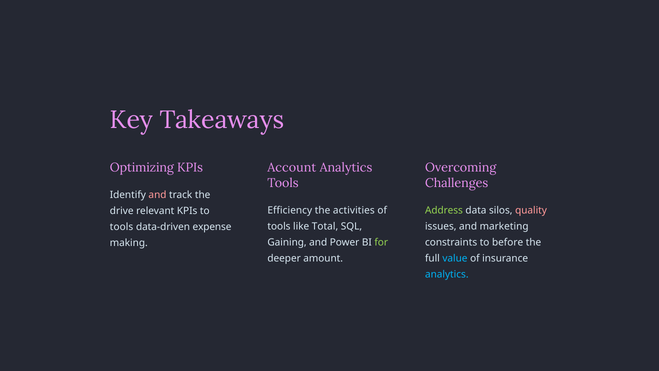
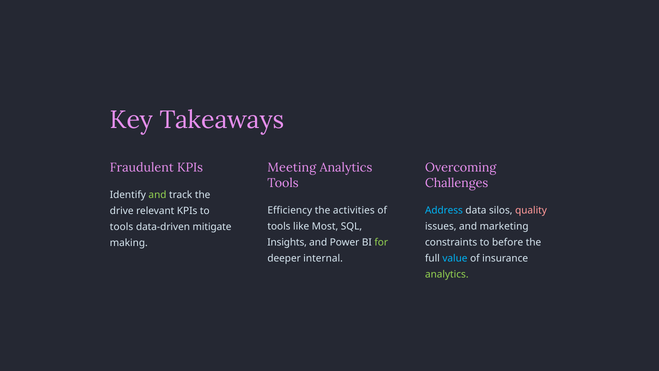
Optimizing: Optimizing -> Fraudulent (142, 167)
Account: Account -> Meeting (292, 167)
and colour: pink -> light green (157, 195)
Address colour: light green -> light blue (444, 210)
Total: Total -> Most (325, 226)
expense: expense -> mitigate (212, 227)
Gaining: Gaining -> Insights (287, 242)
amount: amount -> internal (323, 258)
analytics colour: light blue -> light green (447, 274)
